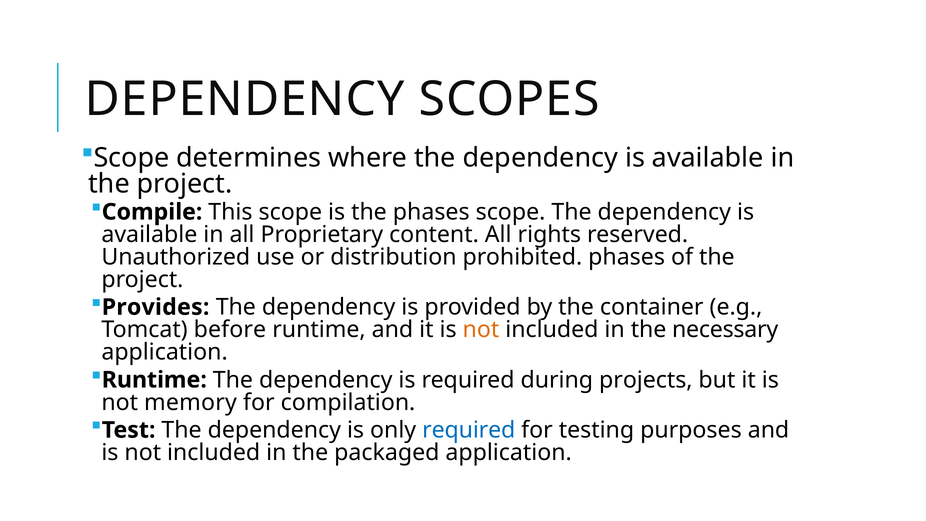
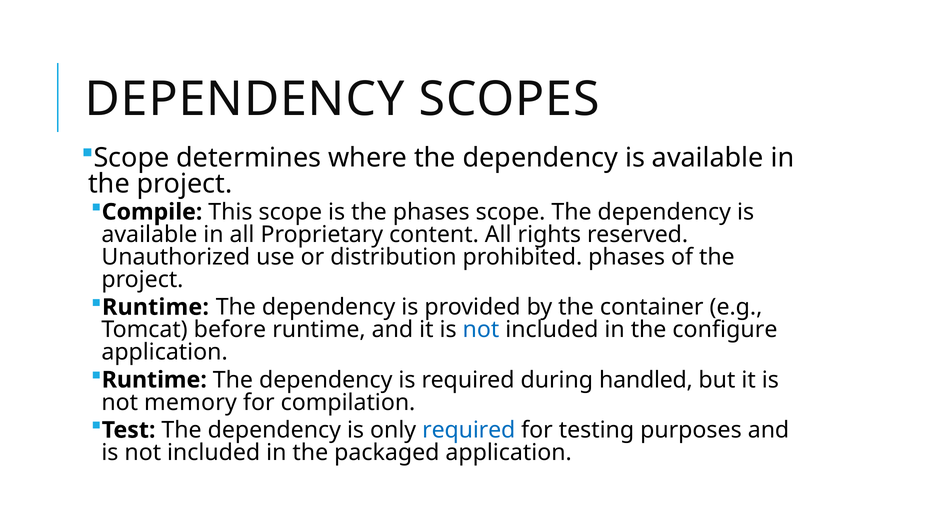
Provides: Provides -> Runtime (156, 307)
not colour: orange -> blue (481, 330)
necessary: necessary -> configure (725, 330)
projects: projects -> handled (646, 380)
